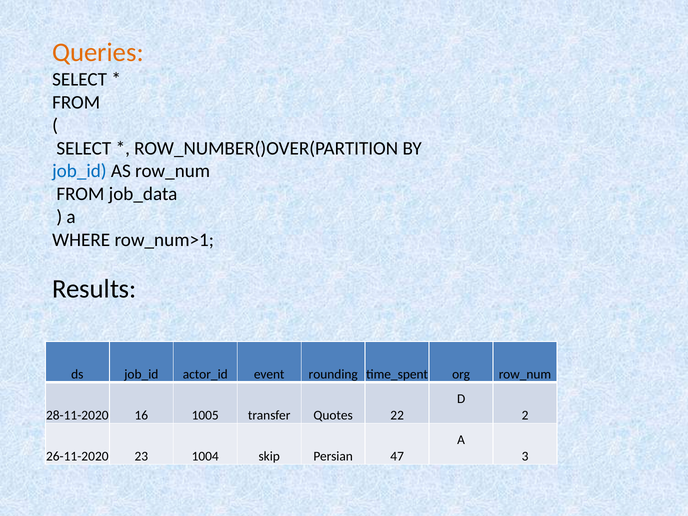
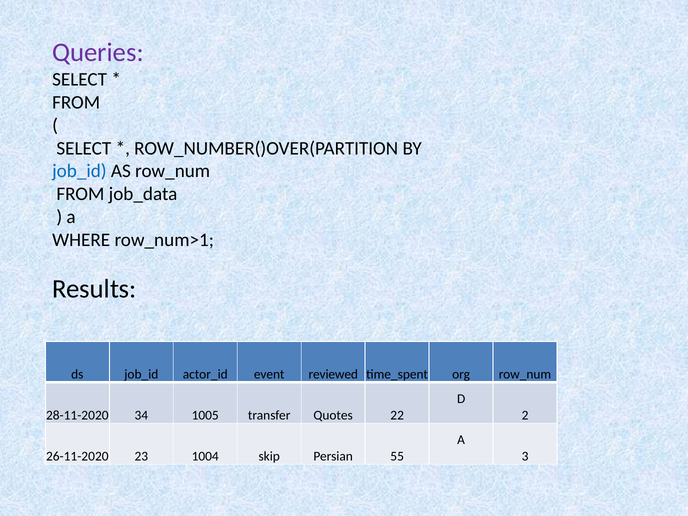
Queries colour: orange -> purple (98, 52)
rounding: rounding -> reviewed (333, 374)
16: 16 -> 34 (141, 415)
47: 47 -> 55 (397, 456)
